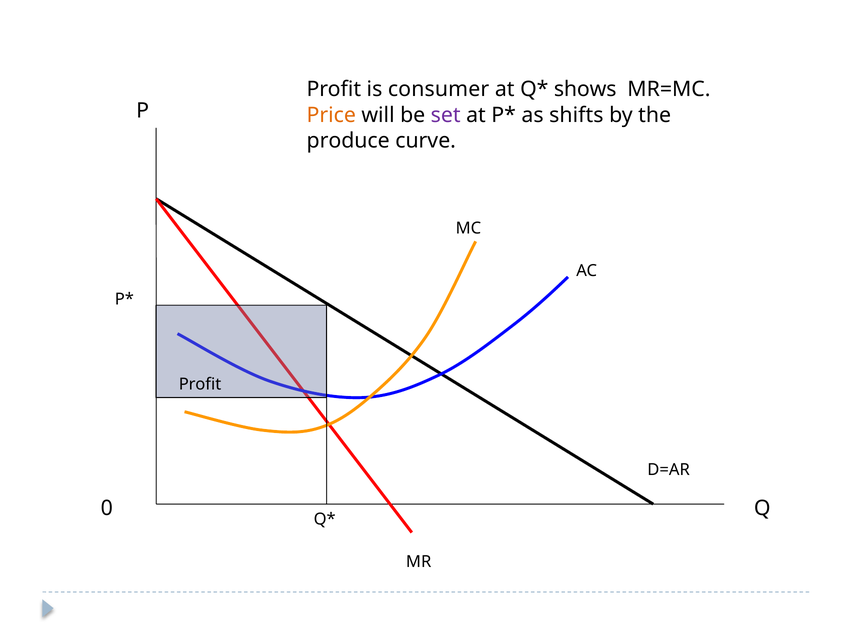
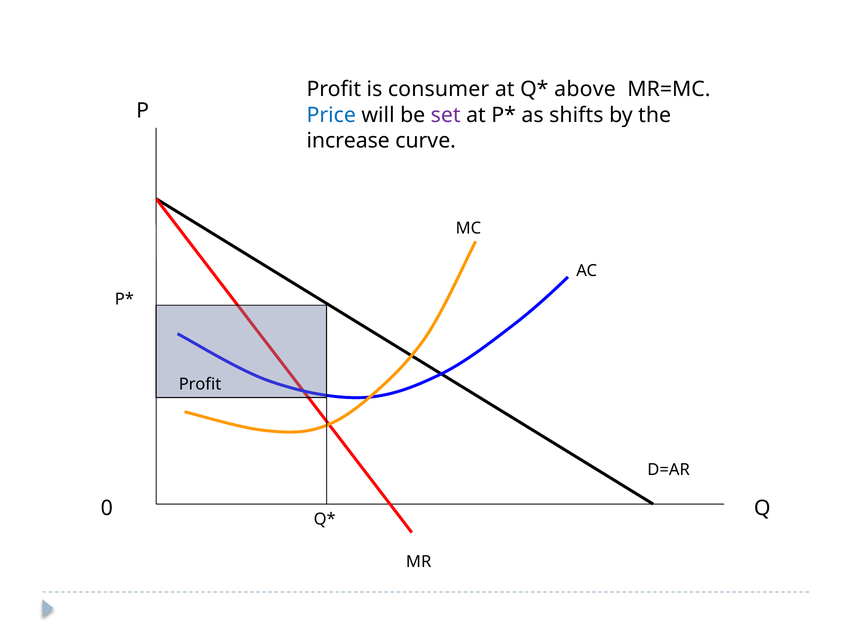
shows: shows -> above (585, 89)
Price colour: orange -> blue (331, 115)
produce: produce -> increase (348, 141)
